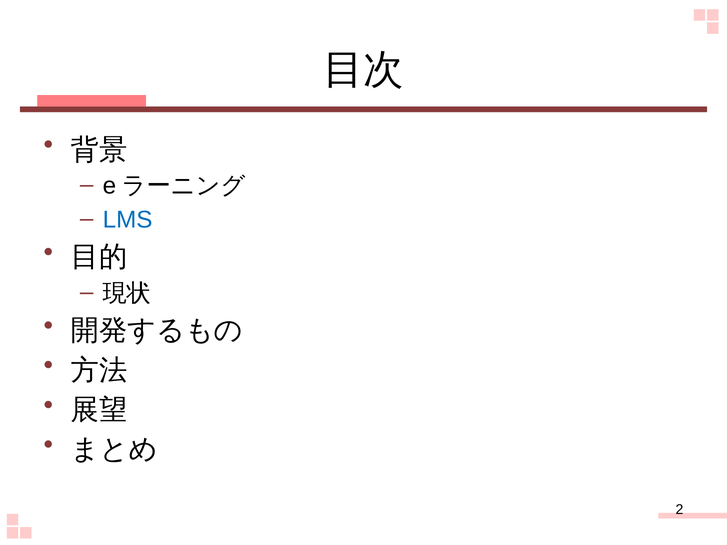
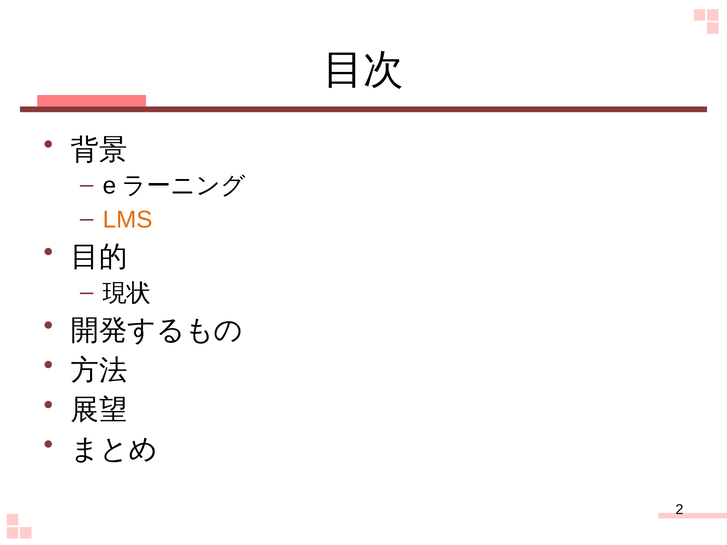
LMS colour: blue -> orange (128, 220)
